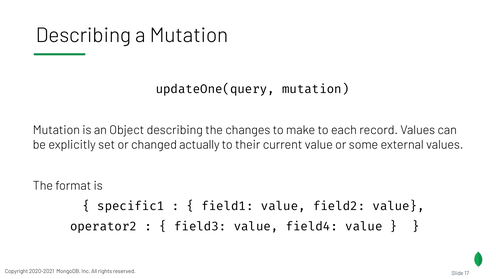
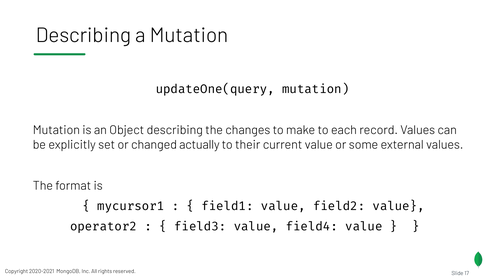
specific1: specific1 -> mycursor1 (131, 206)
